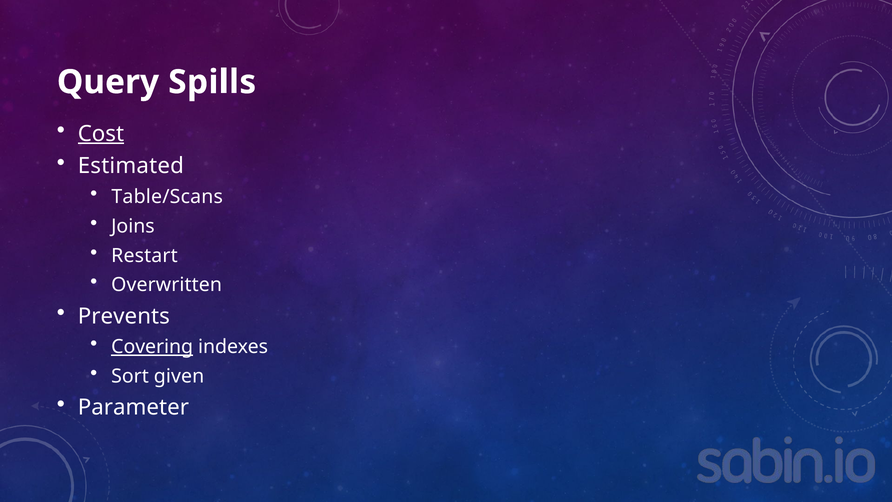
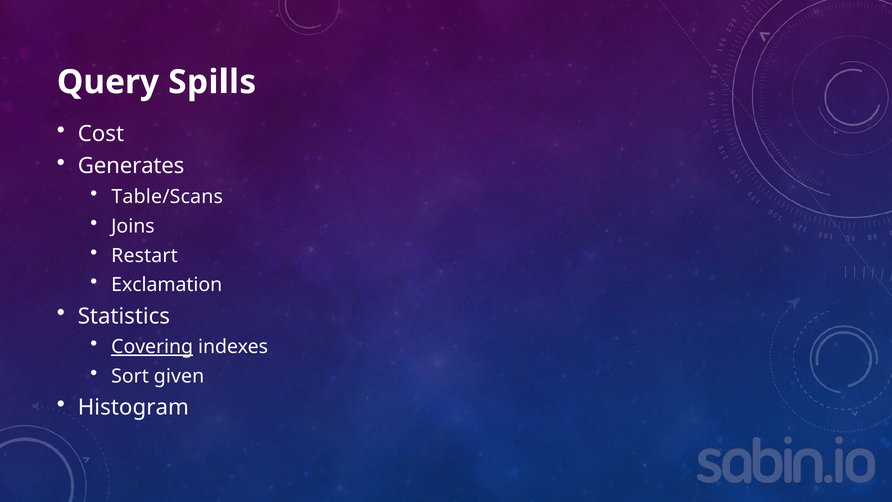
Cost underline: present -> none (101, 134)
Estimated: Estimated -> Generates (131, 166)
Overwritten: Overwritten -> Exclamation (167, 285)
Prevents: Prevents -> Statistics (124, 316)
Parameter: Parameter -> Histogram (133, 407)
